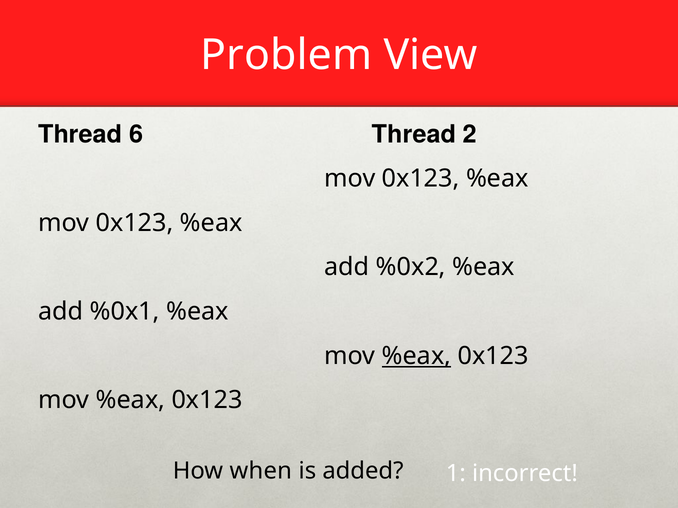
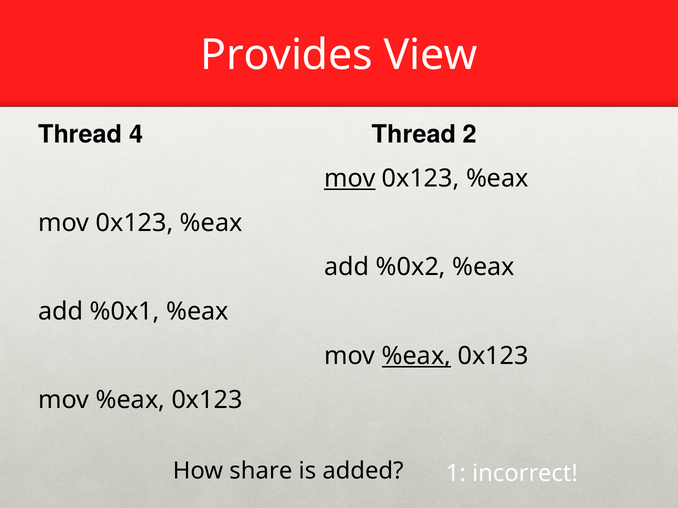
Problem: Problem -> Provides (286, 55)
6: 6 -> 4 (136, 134)
mov underline: none -> present (350, 179)
when: when -> share (261, 471)
